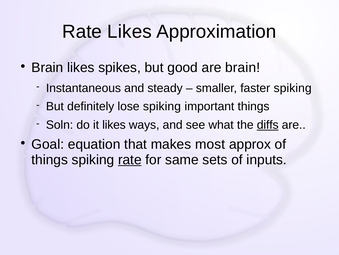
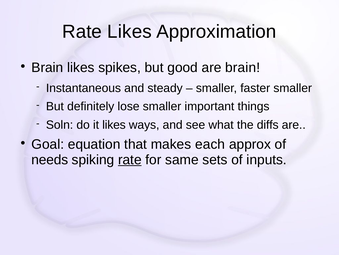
faster spiking: spiking -> smaller (293, 88)
lose spiking: spiking -> smaller (162, 106)
diffs underline: present -> none (268, 125)
most: most -> each (210, 144)
things: things -> needs (50, 159)
